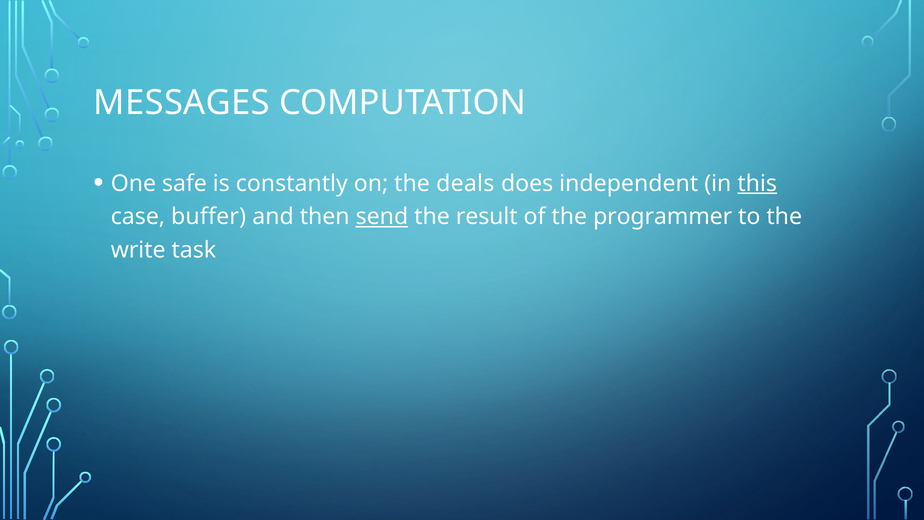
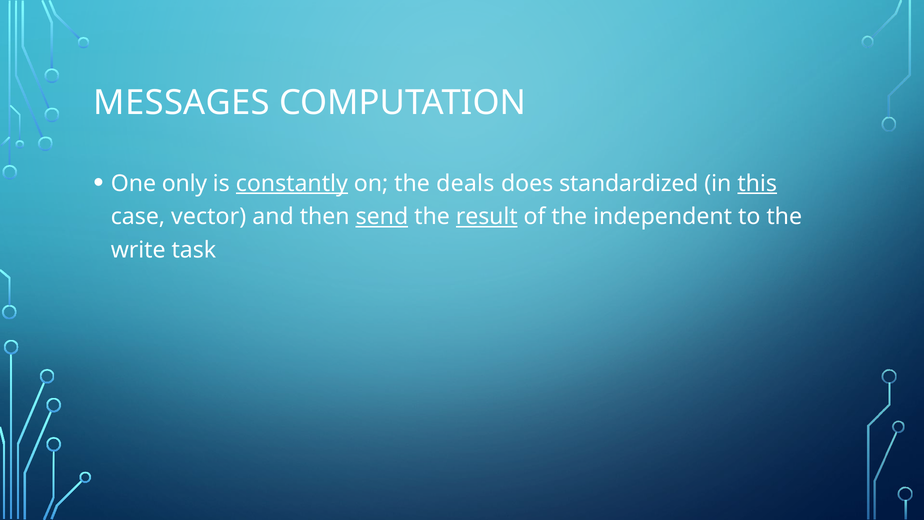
safe: safe -> only (184, 183)
constantly underline: none -> present (292, 183)
independent: independent -> standardized (629, 183)
buffer: buffer -> vector (209, 217)
result underline: none -> present (487, 217)
programmer: programmer -> independent (663, 217)
